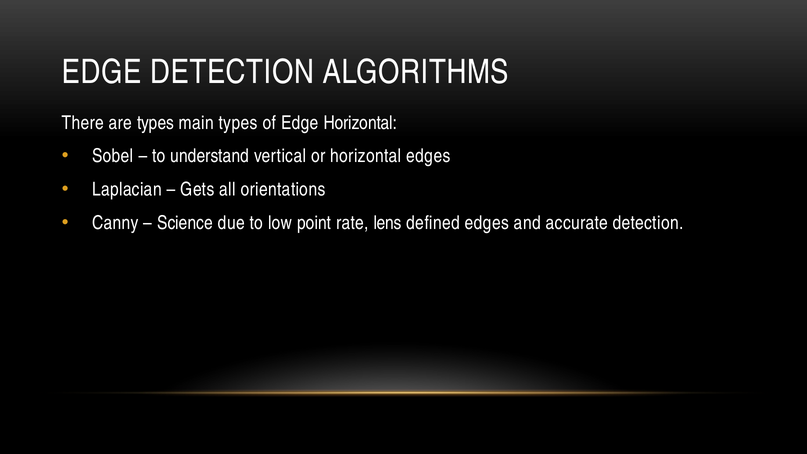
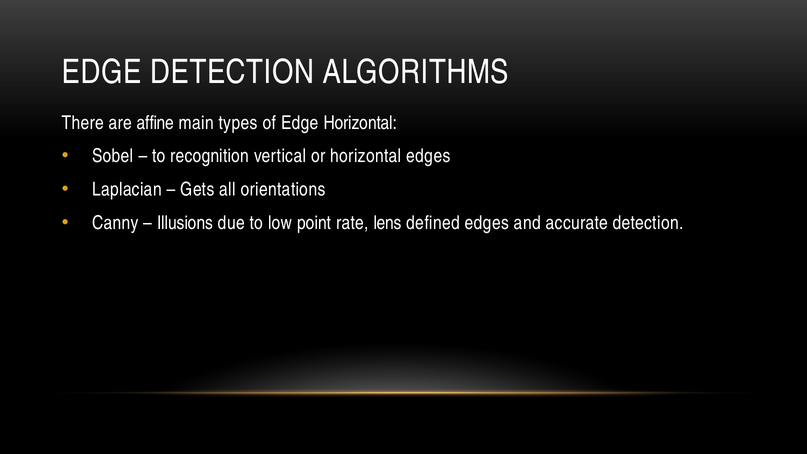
are types: types -> affine (156, 123)
understand: understand -> recognition (210, 156)
Science: Science -> Illusions (185, 223)
